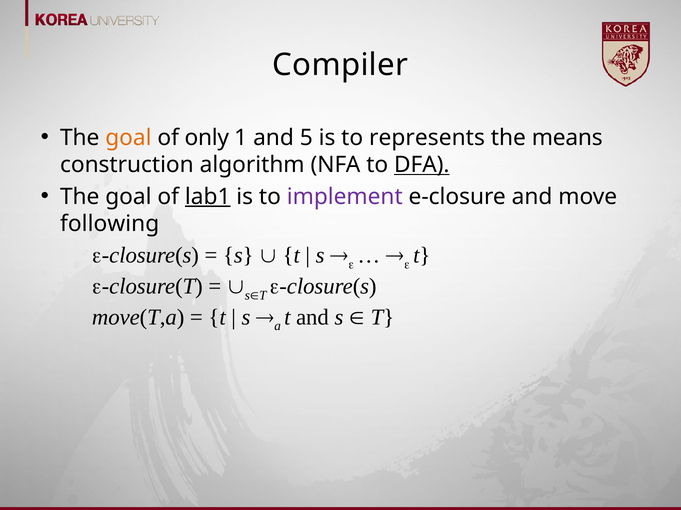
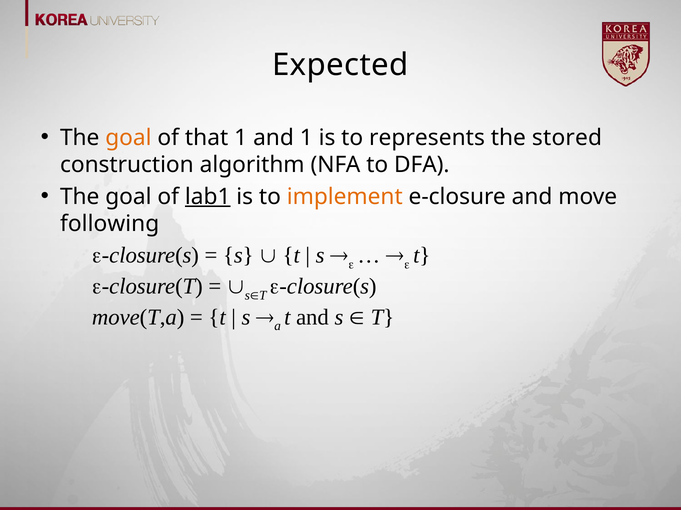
Compiler: Compiler -> Expected (340, 65)
only: only -> that (207, 138)
and 5: 5 -> 1 (306, 138)
means: means -> stored (567, 138)
DFA underline: present -> none (422, 165)
implement colour: purple -> orange (345, 197)
